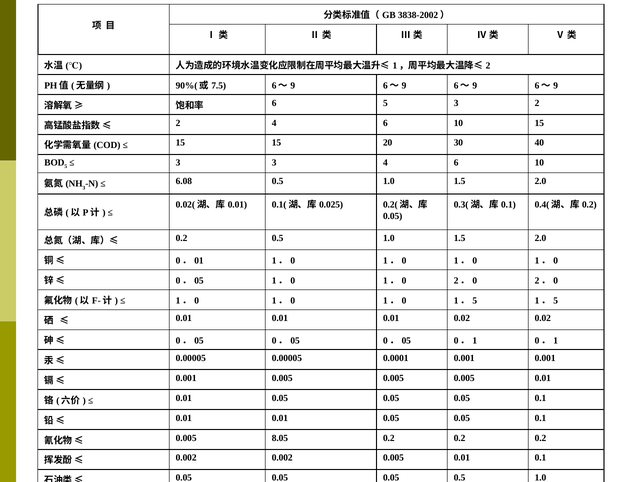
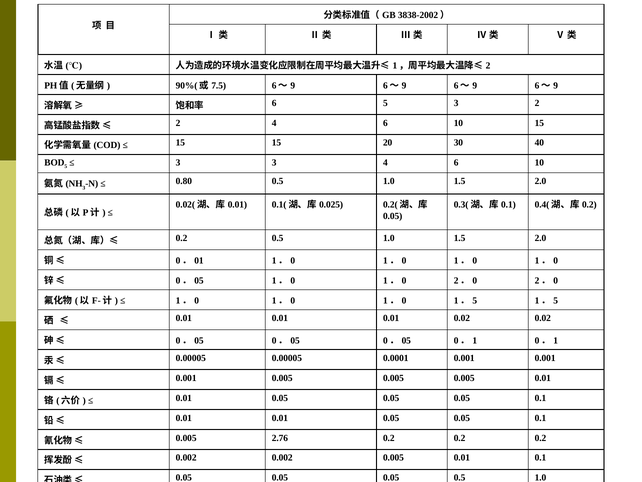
6.08: 6.08 -> 0.80 (184, 181)
8.05: 8.05 -> 2.76 (280, 437)
